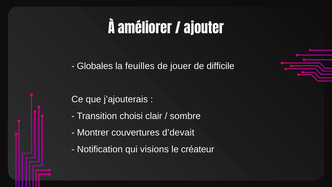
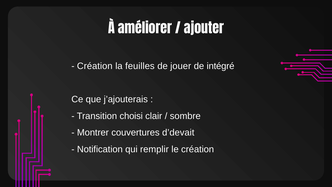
Globales: Globales -> Création (95, 66)
difficile: difficile -> intégré (221, 66)
visions: visions -> remplir (154, 149)
le créateur: créateur -> création (198, 149)
